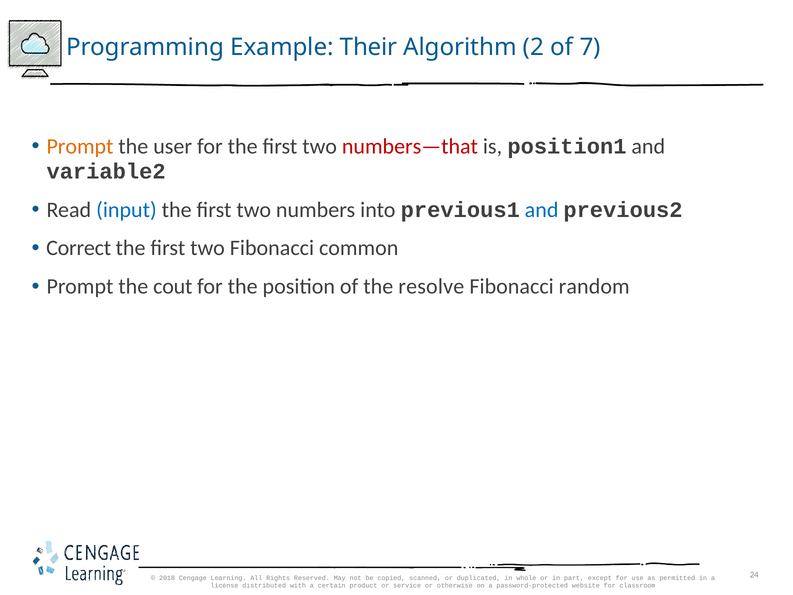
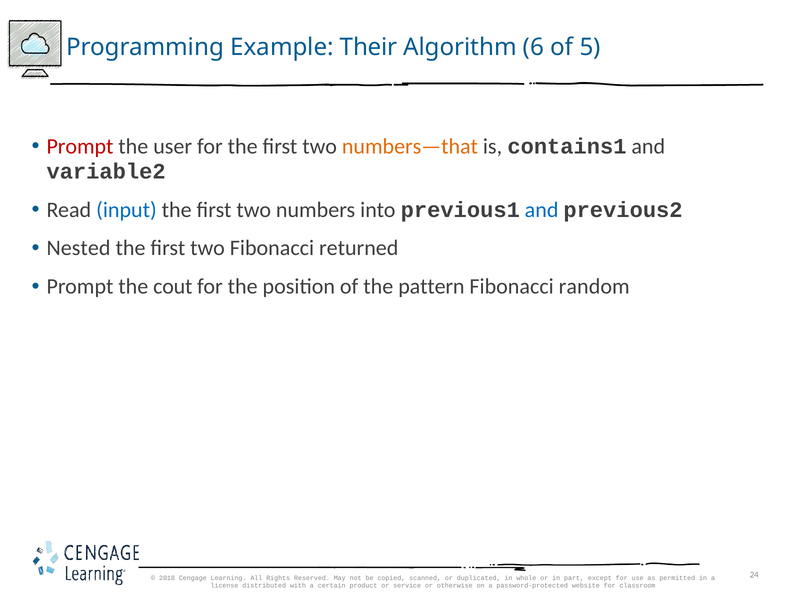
2: 2 -> 6 (534, 47)
7: 7 -> 5 (590, 47)
Prompt colour: orange -> red (80, 146)
numbers—that colour: red -> orange (410, 146)
position1: position1 -> contains1 (567, 146)
Correct: Correct -> Nested (78, 248)
common: common -> returned (359, 248)
resolve: resolve -> pattern (431, 286)
